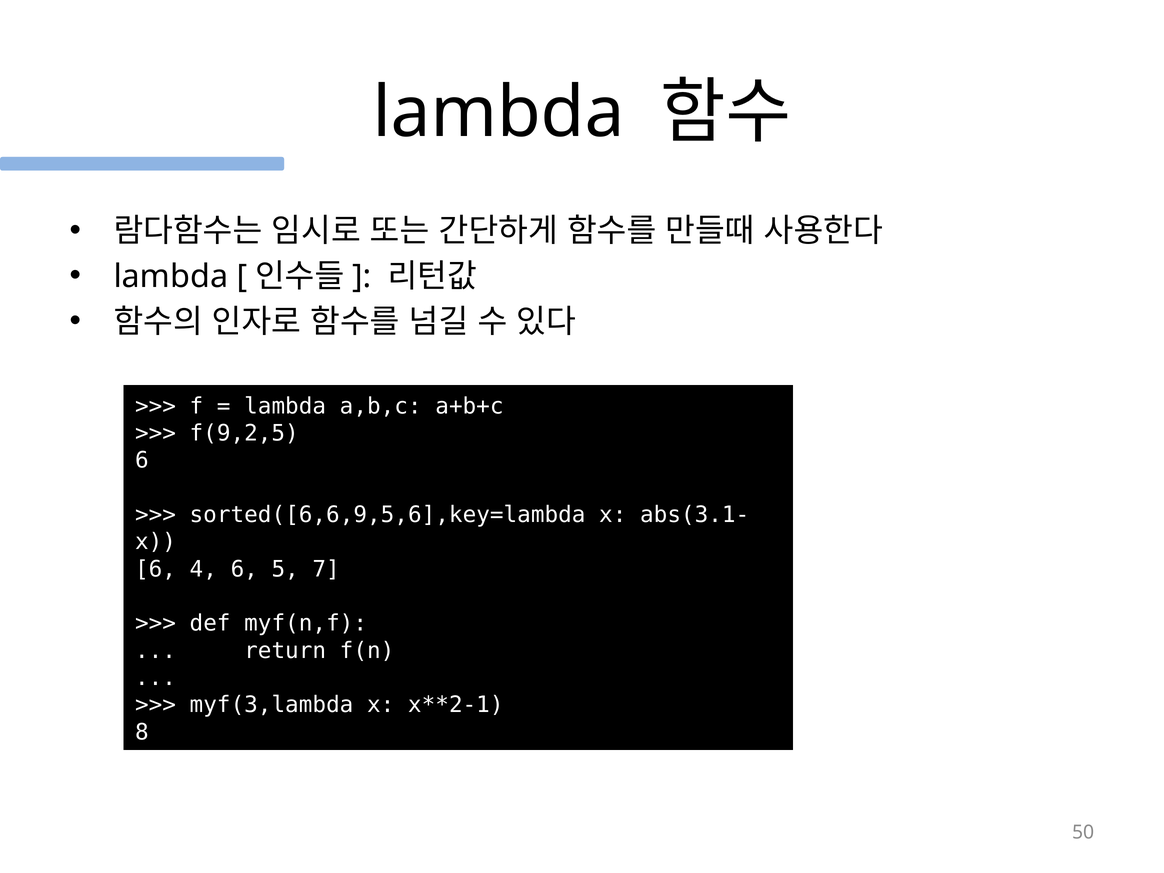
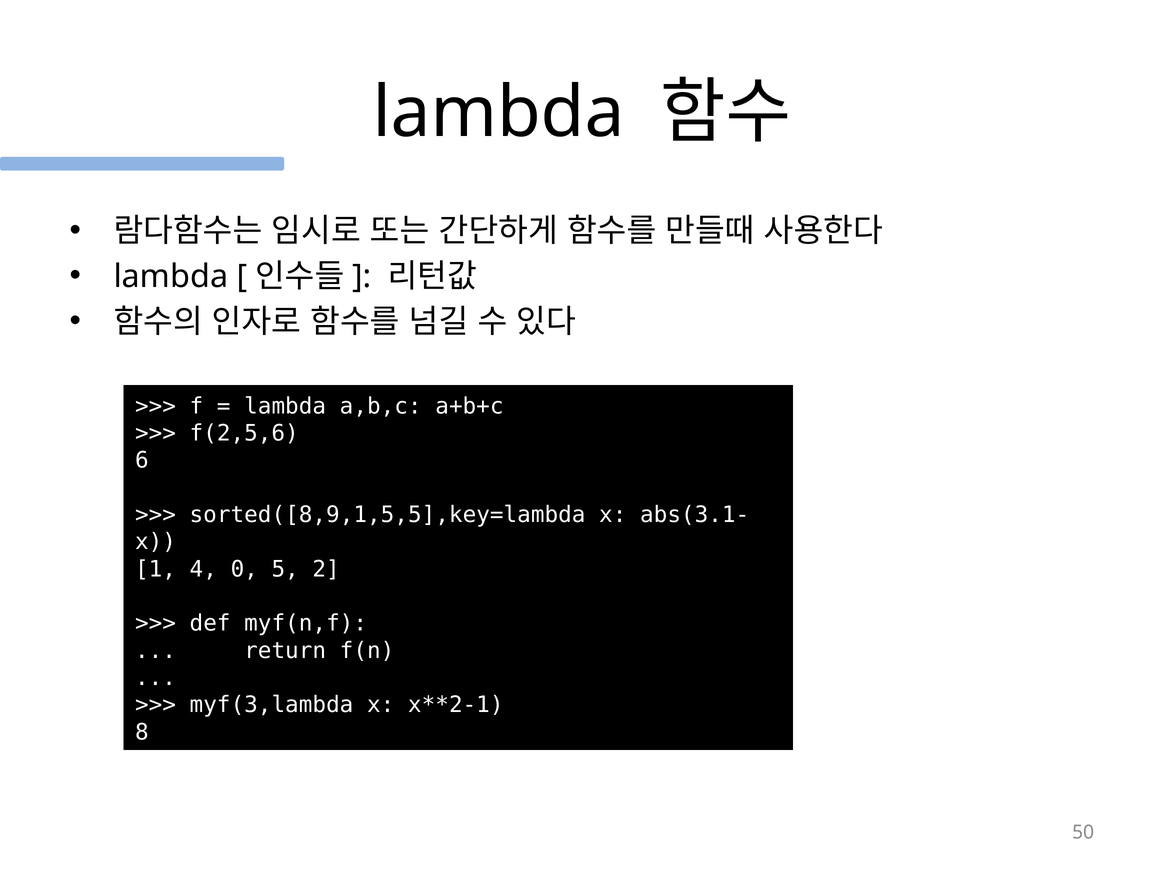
f(9,2,5: f(9,2,5 -> f(2,5,6 (244, 433)
sorted([6,6,9,5,6],key=lambda: sorted([6,6,9,5,6],key=lambda -> sorted([8,9,1,5,5],key=lambda (388, 515)
6: 6 -> 1 (156, 569)
4 6: 6 -> 0 (244, 569)
7: 7 -> 2 (326, 569)
